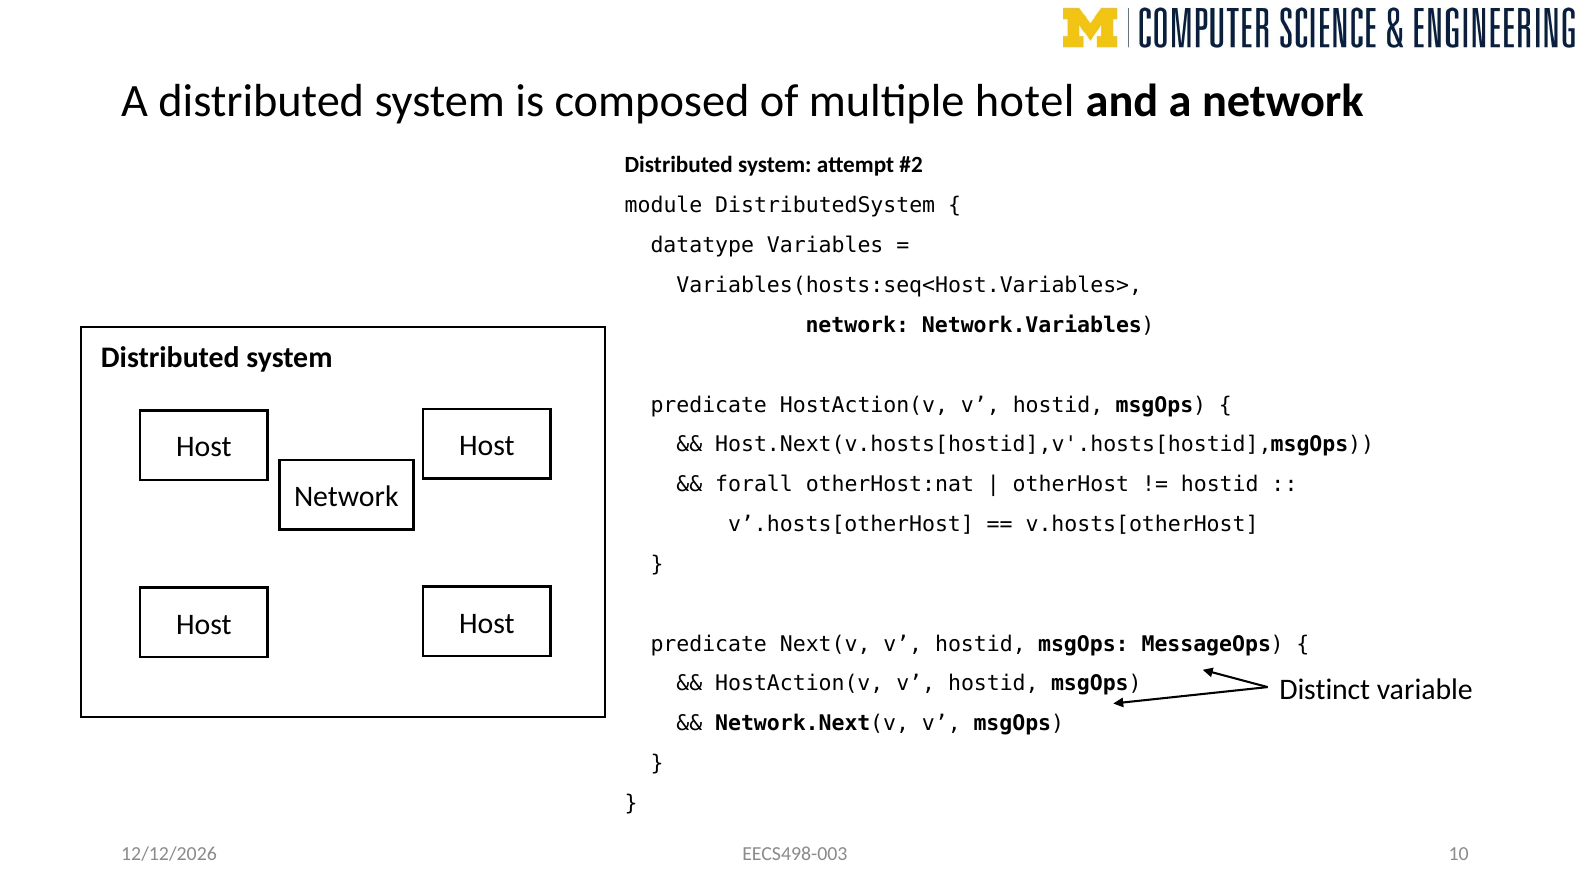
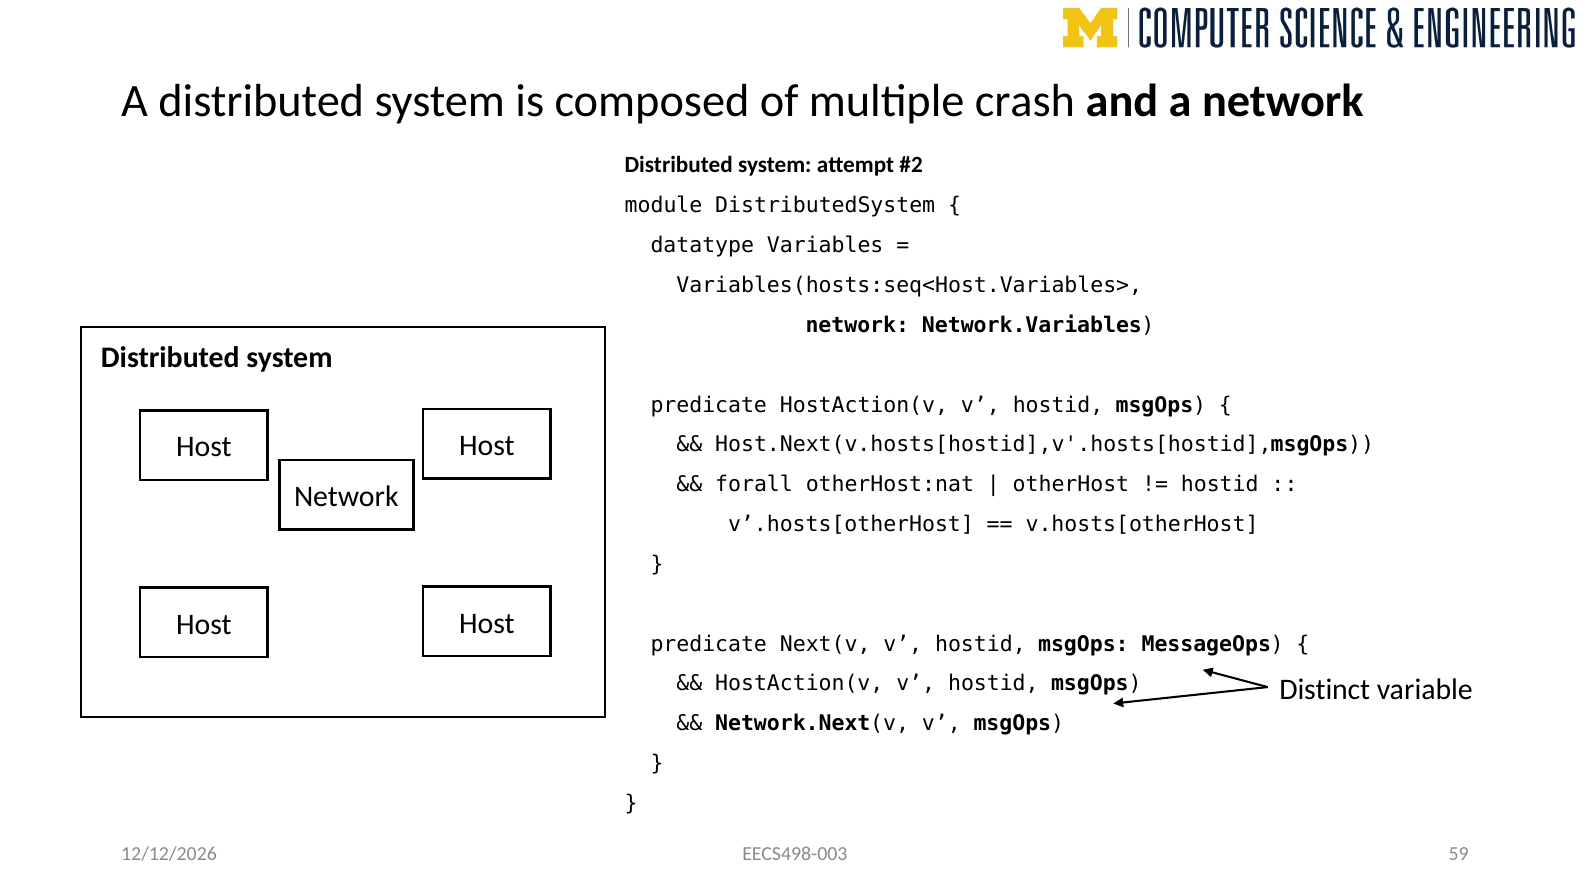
hotel: hotel -> crash (1025, 102)
10: 10 -> 59 (1459, 854)
